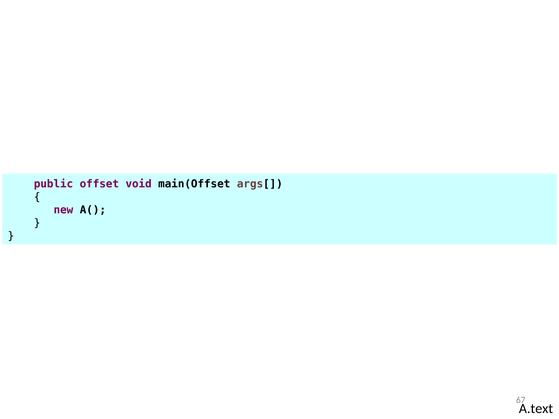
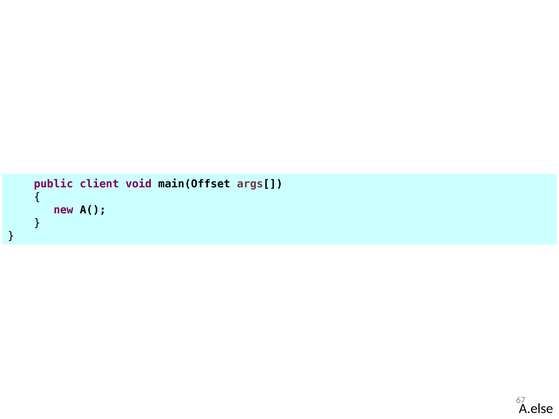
offset: offset -> client (99, 184)
A.text: A.text -> A.else (536, 409)
